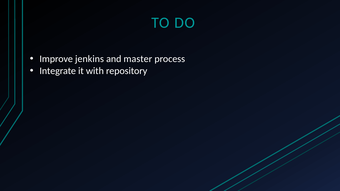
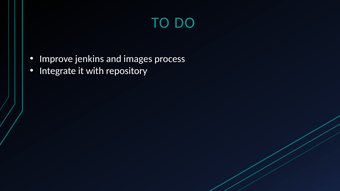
master: master -> images (138, 59)
